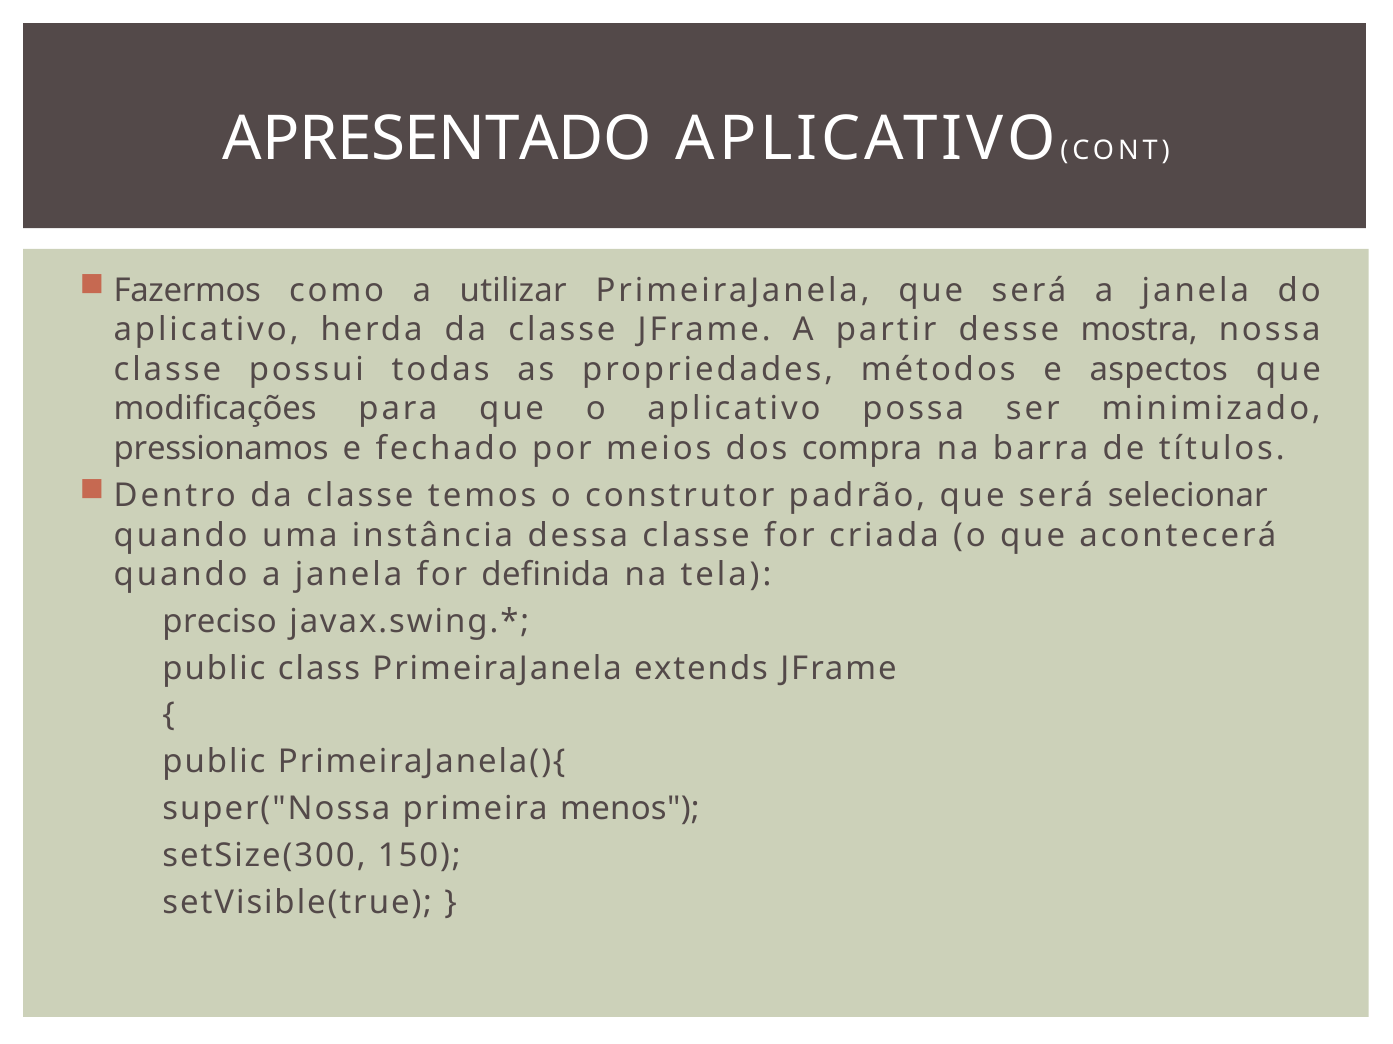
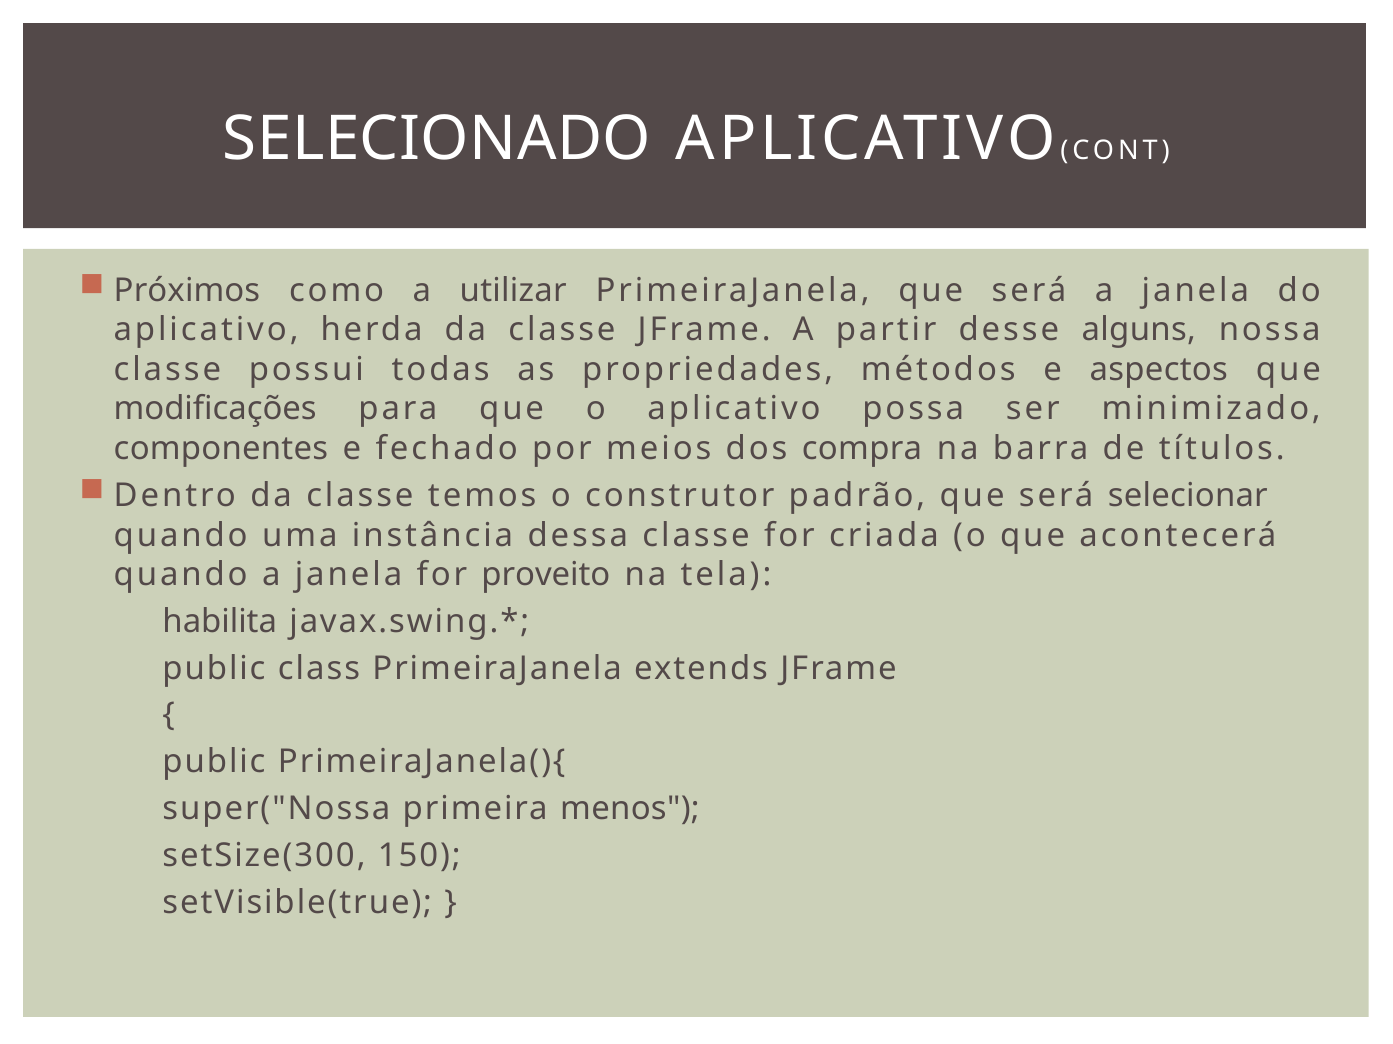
APRESENTADO: APRESENTADO -> SELECIONADO (437, 139)
Fazermos: Fazermos -> Próximos (187, 291)
mostra: mostra -> alguns (1139, 330)
pressionamos: pressionamos -> componentes (221, 449)
definida: definida -> proveito (546, 575)
preciso: preciso -> habilita (220, 622)
